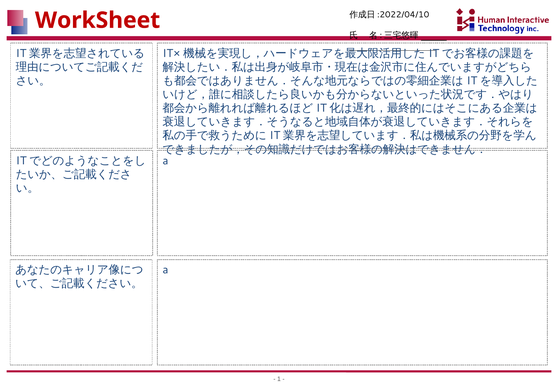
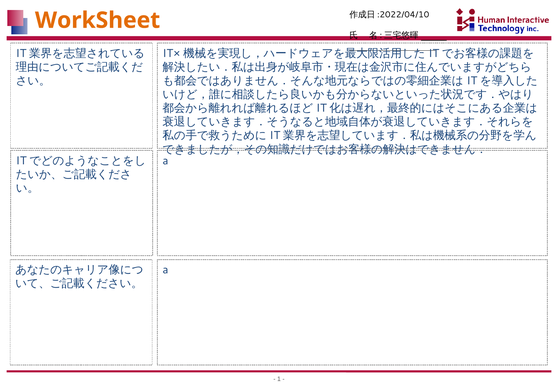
WorkSheet colour: red -> orange (98, 20)
